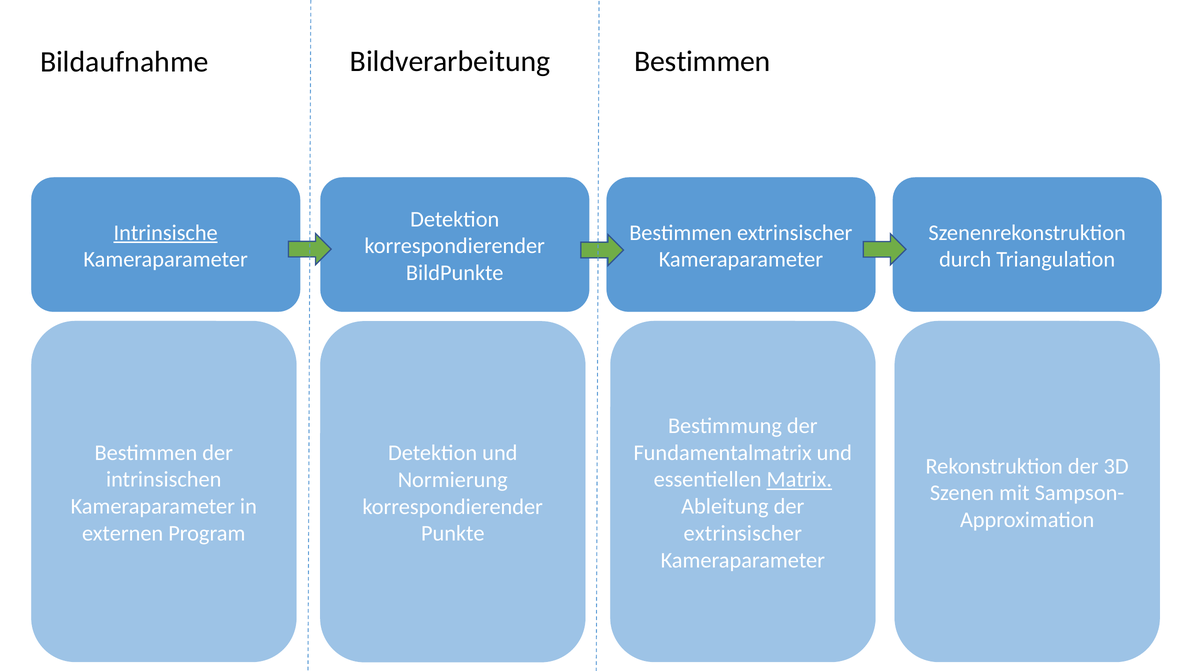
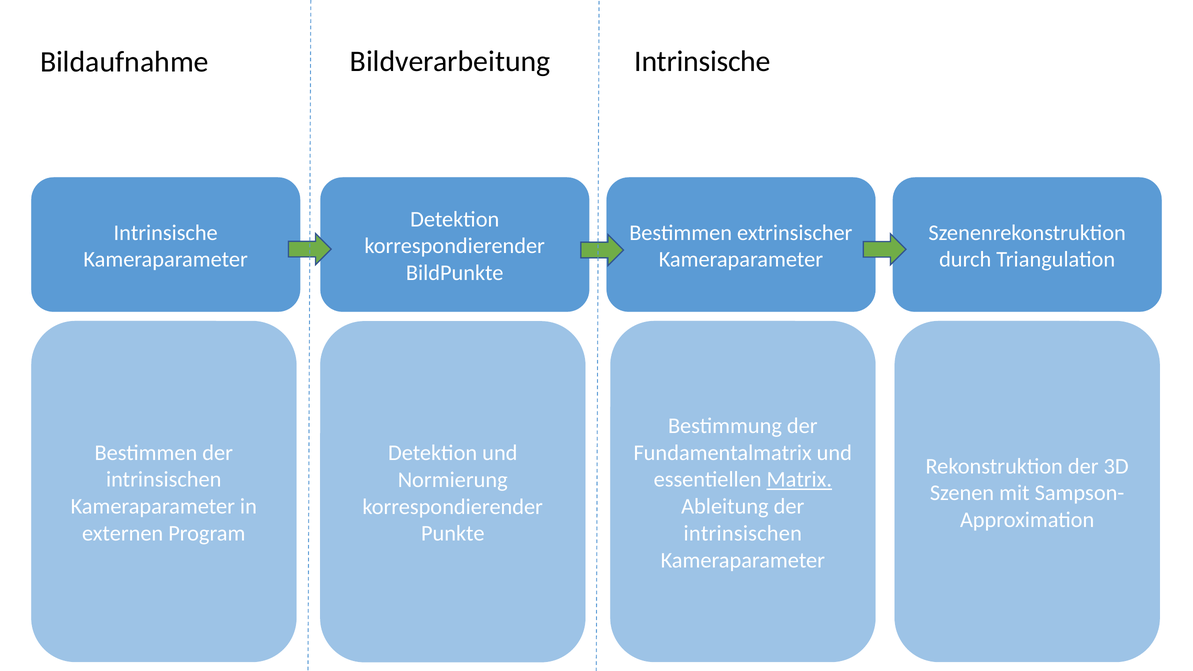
Bestimmen: Bestimmen -> Intrinsische (703, 61)
Intrinsische underline: present -> none (166, 233)
extrinsischer: extrinsischer -> intrinsischen (743, 533)
